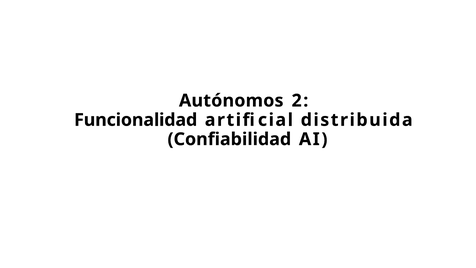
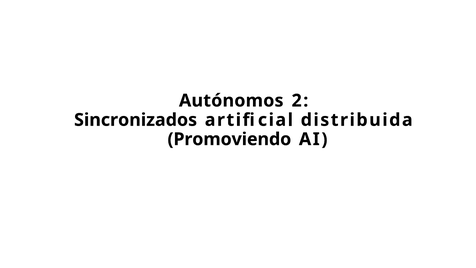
Funcionalidad: Funcionalidad -> Sincronizados (136, 120)
Confiabilidad: Confiabilidad -> Promoviendo (229, 139)
